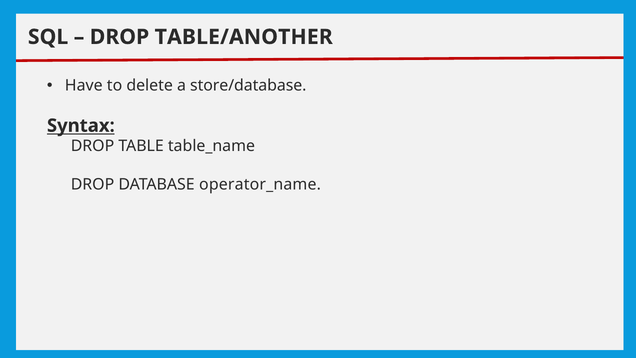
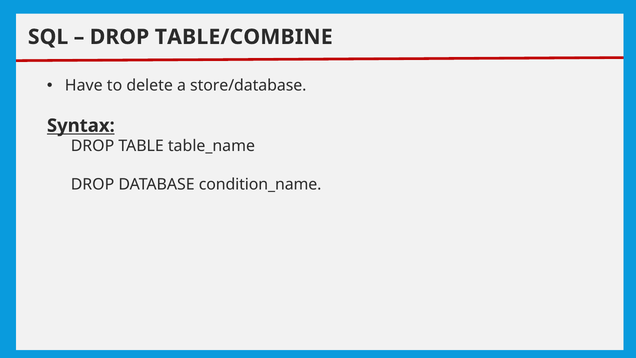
TABLE/ANOTHER: TABLE/ANOTHER -> TABLE/COMBINE (244, 37)
operator_name: operator_name -> condition_name (260, 184)
